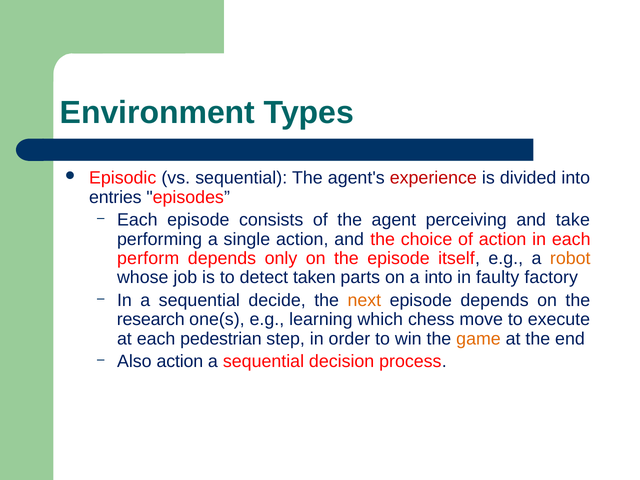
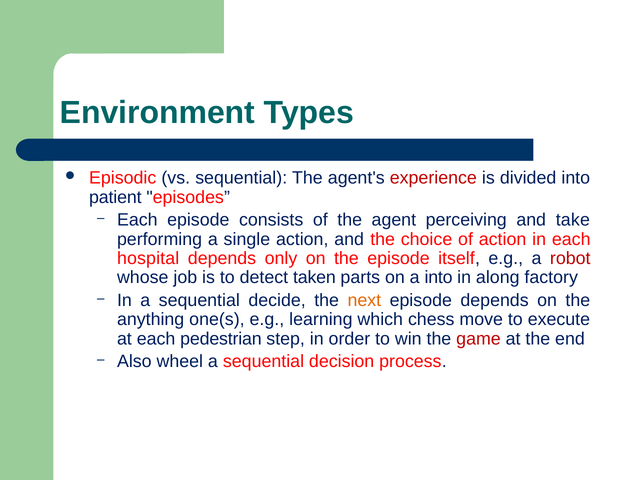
entries: entries -> patient (115, 197)
perform: perform -> hospital (148, 258)
robot colour: orange -> red (570, 258)
faulty: faulty -> along (498, 278)
research: research -> anything (151, 320)
game colour: orange -> red (478, 339)
Also action: action -> wheel (180, 361)
